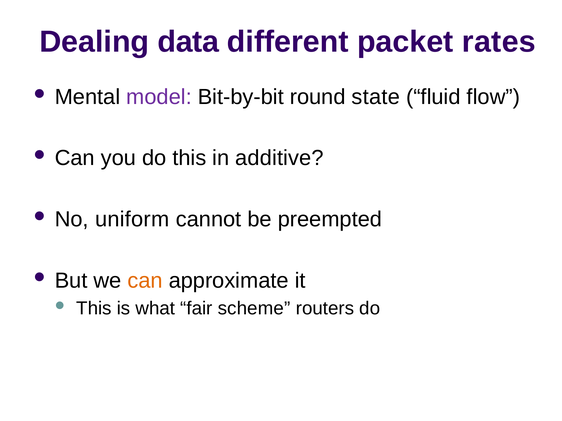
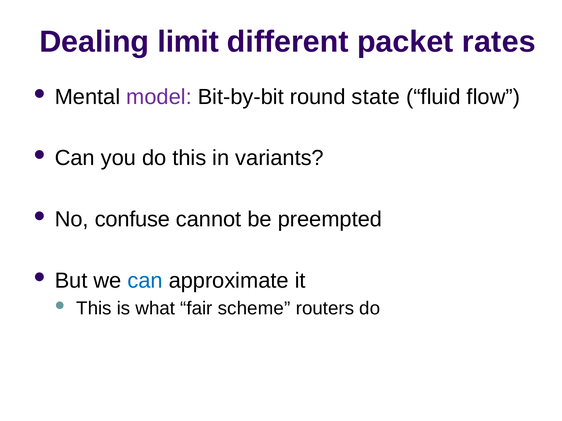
data: data -> limit (188, 42)
additive: additive -> variants (280, 158)
uniform: uniform -> confuse (132, 220)
can colour: orange -> blue (145, 281)
